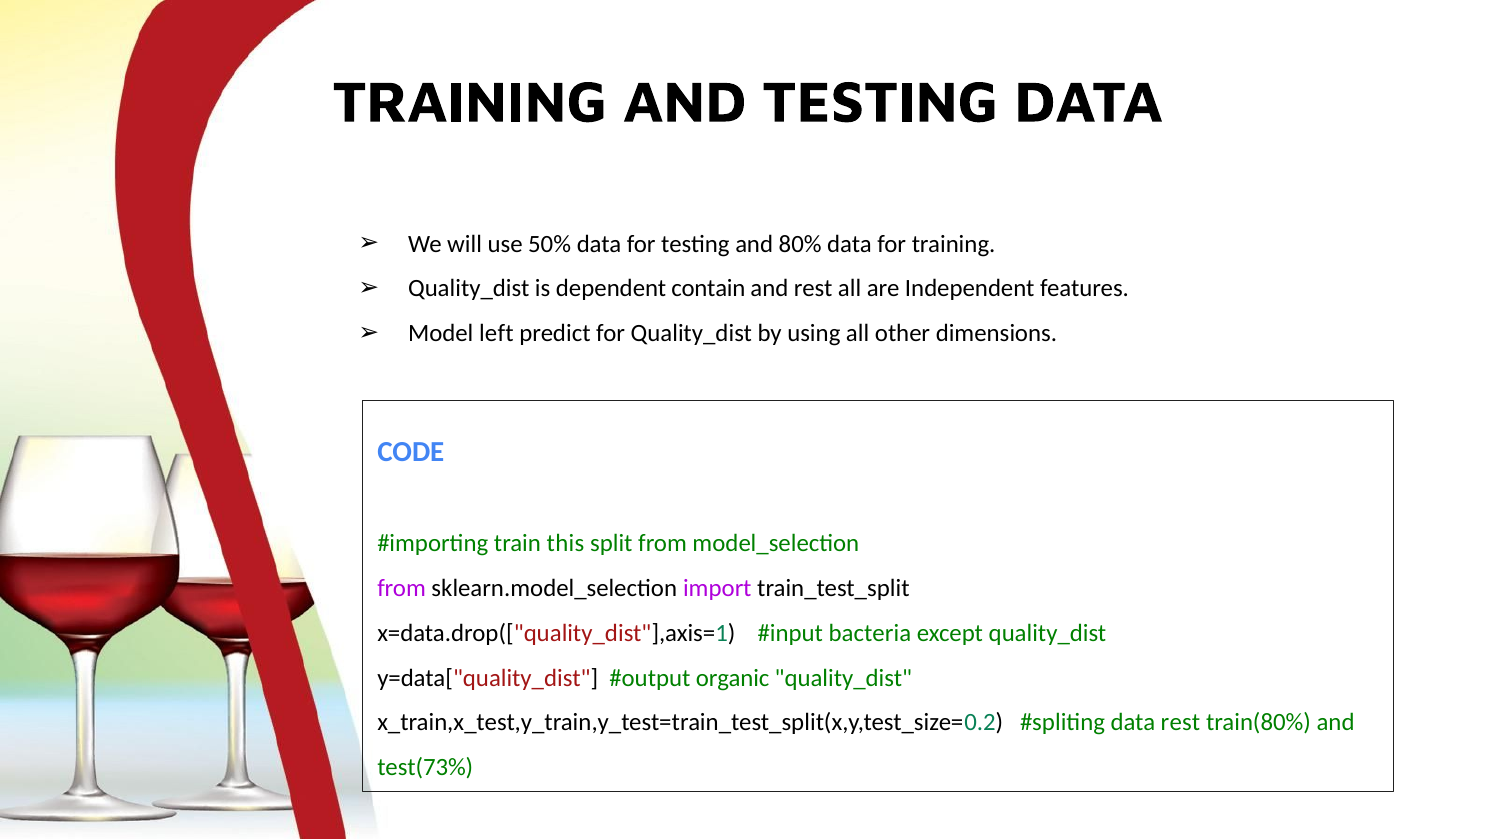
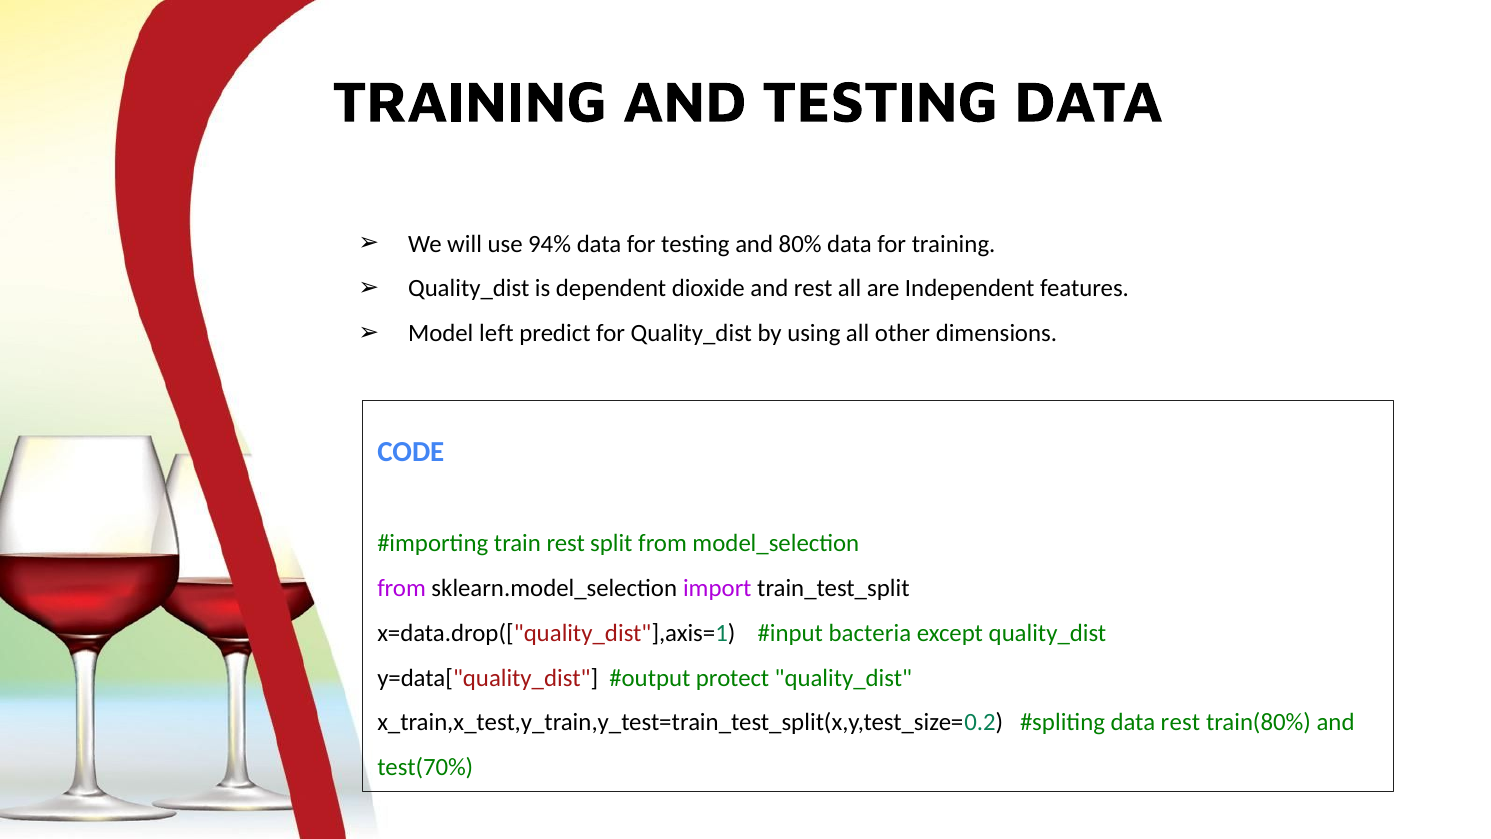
50%: 50% -> 94% (550, 244)
contain: contain -> dioxide (708, 289)
train this: this -> rest (566, 544)
organic: organic -> protect (733, 678)
test(73%: test(73% -> test(70% (425, 767)
